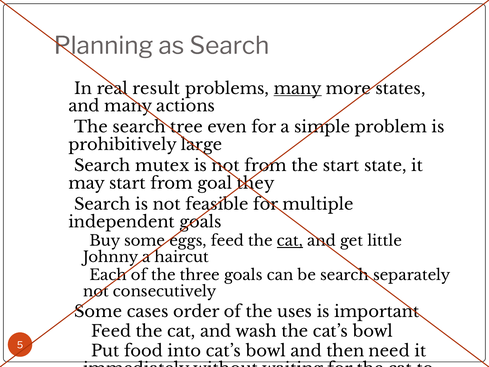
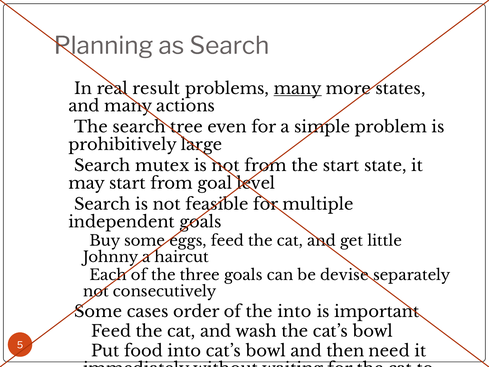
they: they -> level (256, 183)
cat underline: present -> none (290, 241)
be search: search -> devise (344, 275)
the uses: uses -> into (295, 312)
